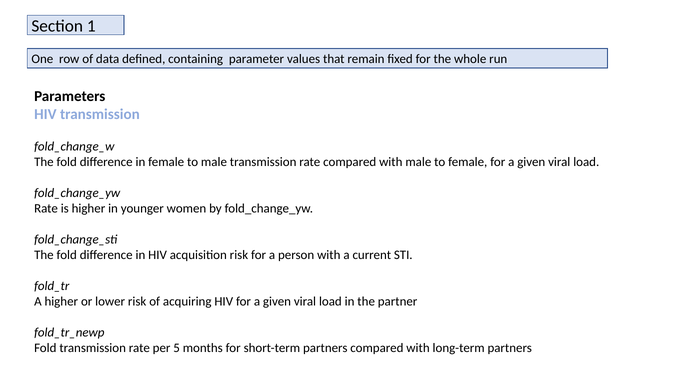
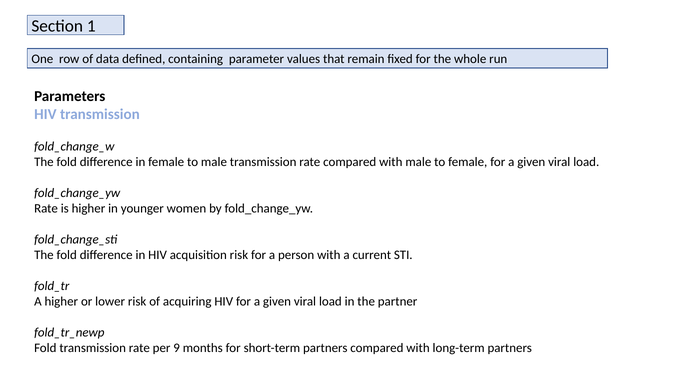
5: 5 -> 9 (177, 348)
